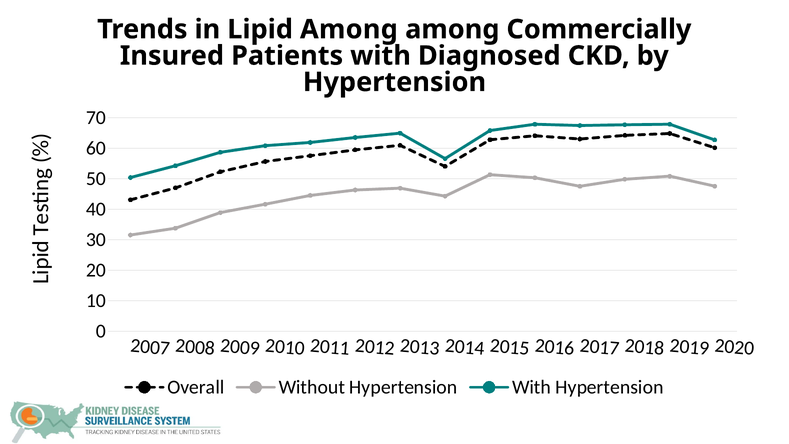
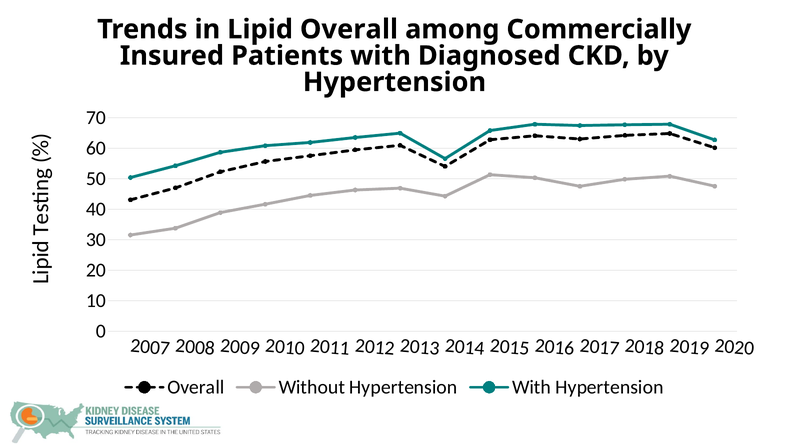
Lipid Among: Among -> Overall (349, 29)
